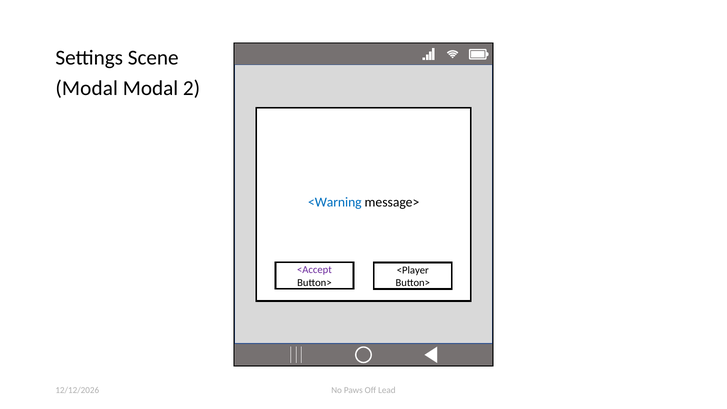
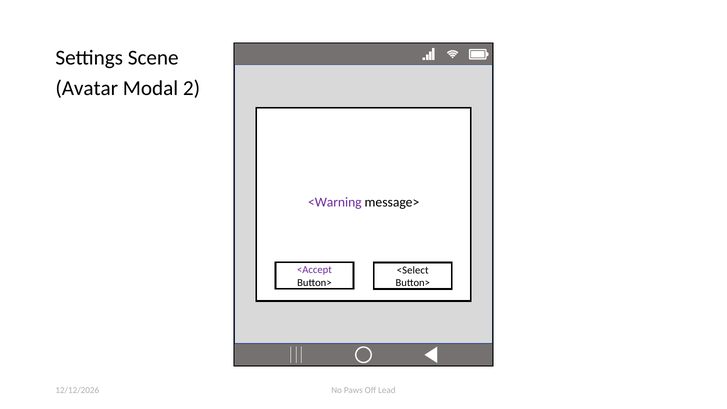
Modal: Modal -> Avatar (87, 88)
<Warning colour: blue -> purple (335, 202)
<Player: <Player -> <Select (413, 270)
